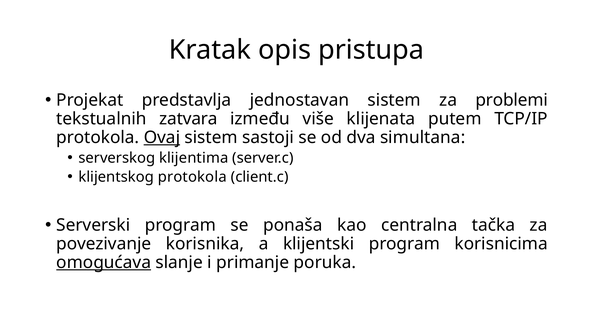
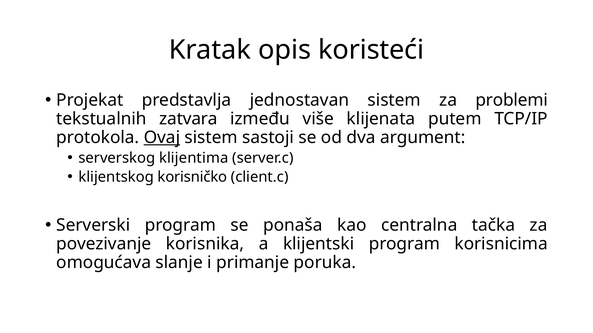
pristupa: pristupa -> koristeći (371, 50)
simultana: simultana -> argument (423, 138)
klijentskog protokola: protokola -> korisničko (192, 177)
omogućava underline: present -> none (104, 263)
